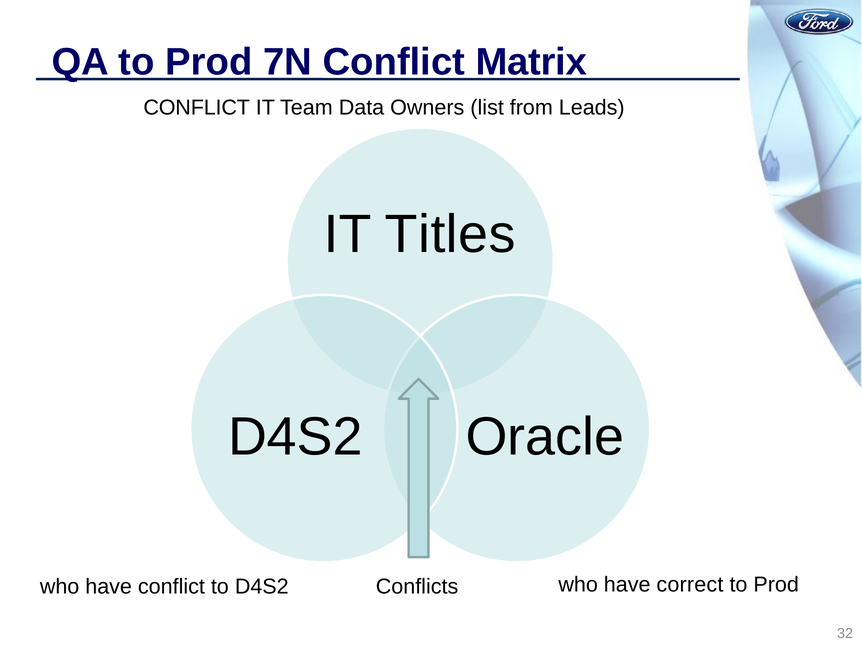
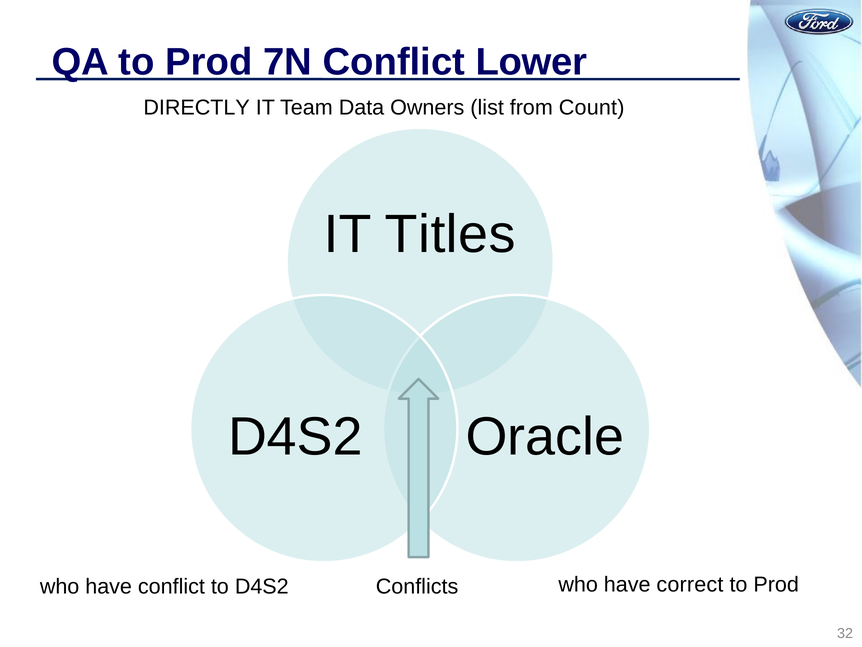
Matrix: Matrix -> Lower (531, 62)
CONFLICT: CONFLICT -> DIRECTLY (197, 108)
Leads: Leads -> Count (592, 108)
